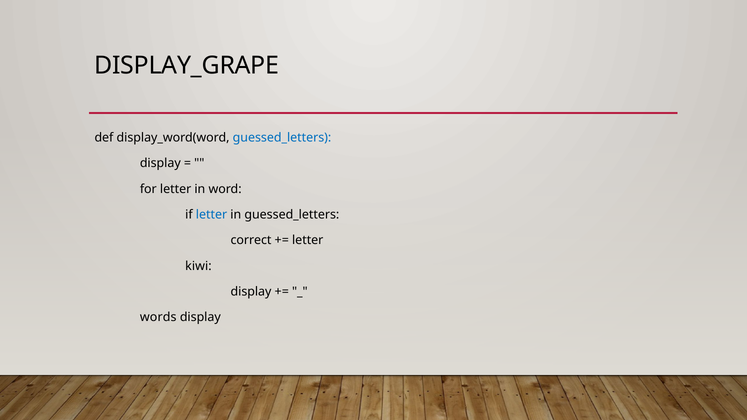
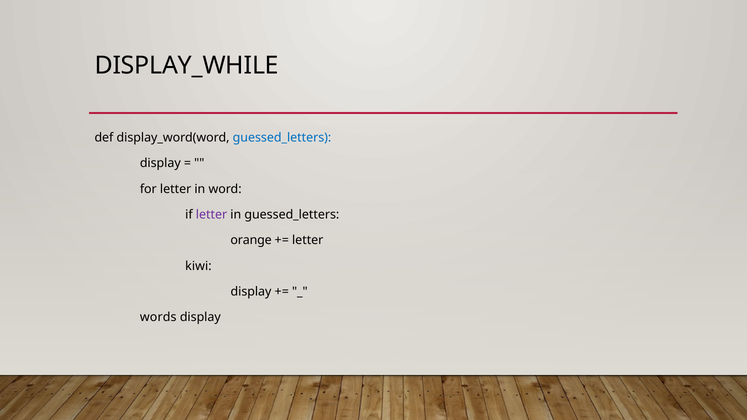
DISPLAY_GRAPE: DISPLAY_GRAPE -> DISPLAY_WHILE (187, 65)
letter colour: blue -> purple (212, 215)
correct: correct -> orange (251, 240)
